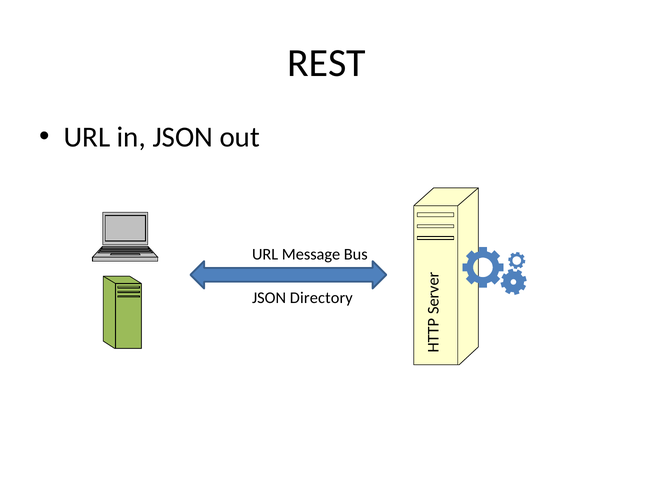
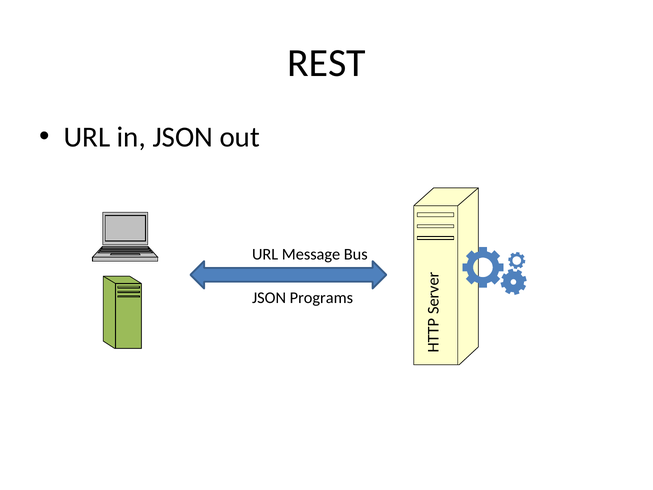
Directory: Directory -> Programs (321, 298)
